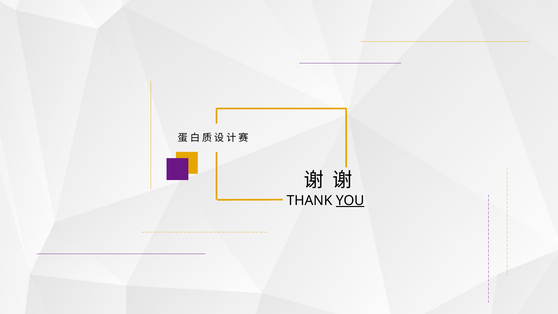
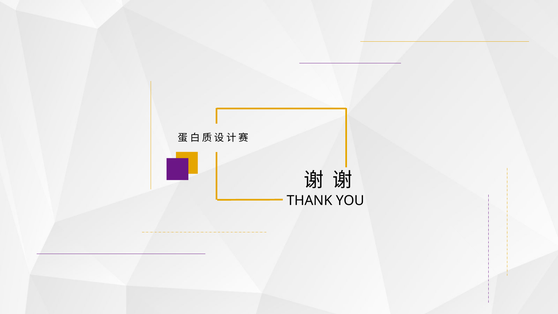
YOU underline: present -> none (350, 201)
